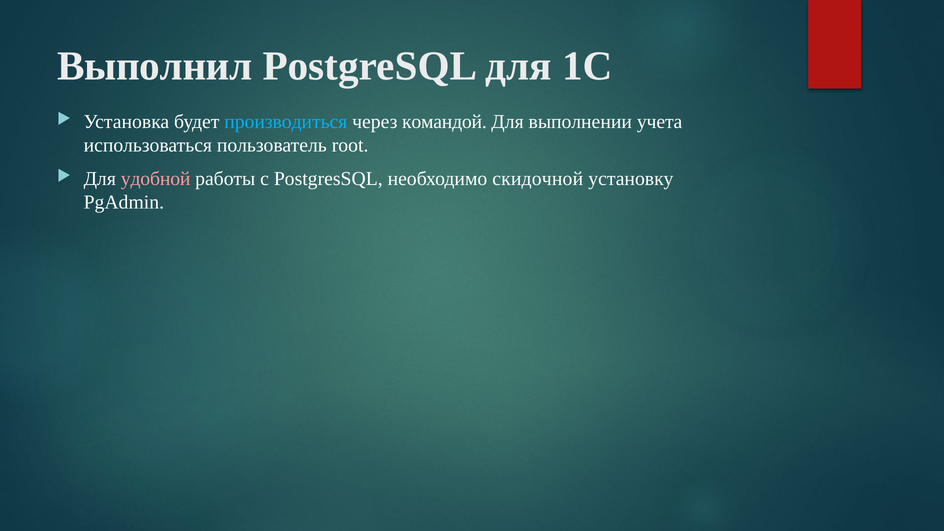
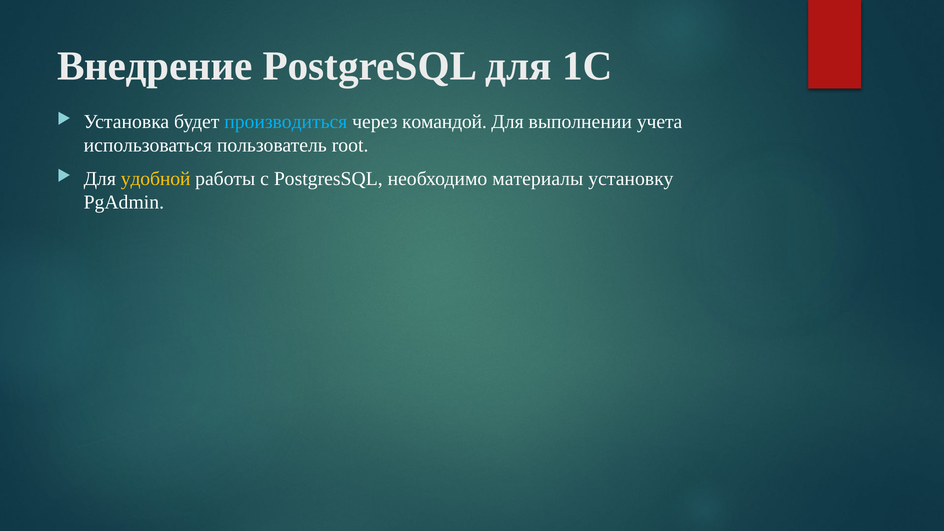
Выполнил: Выполнил -> Внедрение (155, 66)
удобной colour: pink -> yellow (156, 179)
скидочной: скидочной -> материалы (538, 179)
